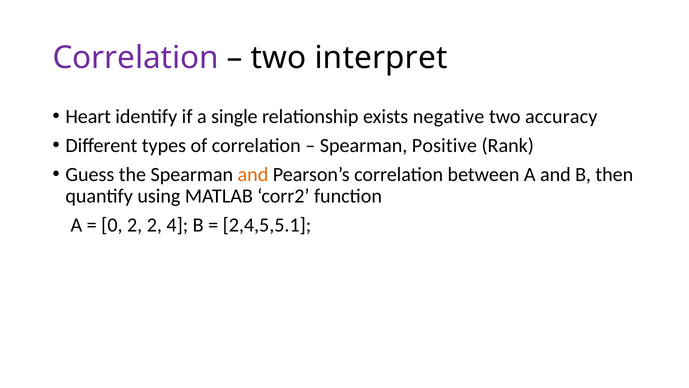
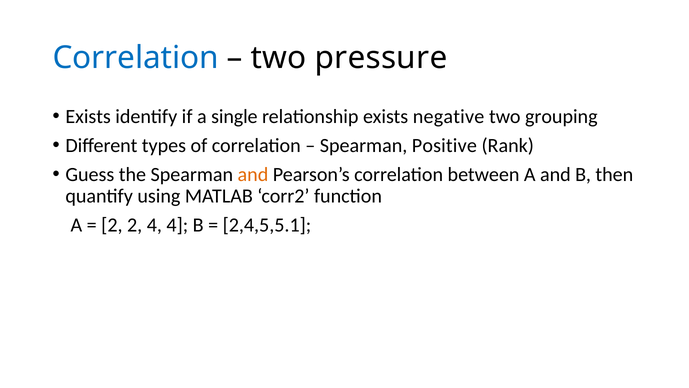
Correlation colour: purple -> blue (136, 58)
interpret: interpret -> pressure (381, 58)
Heart: Heart -> Exists (88, 116)
accuracy: accuracy -> grouping (561, 116)
0: 0 -> 2 (112, 225)
2 2: 2 -> 4 (154, 225)
